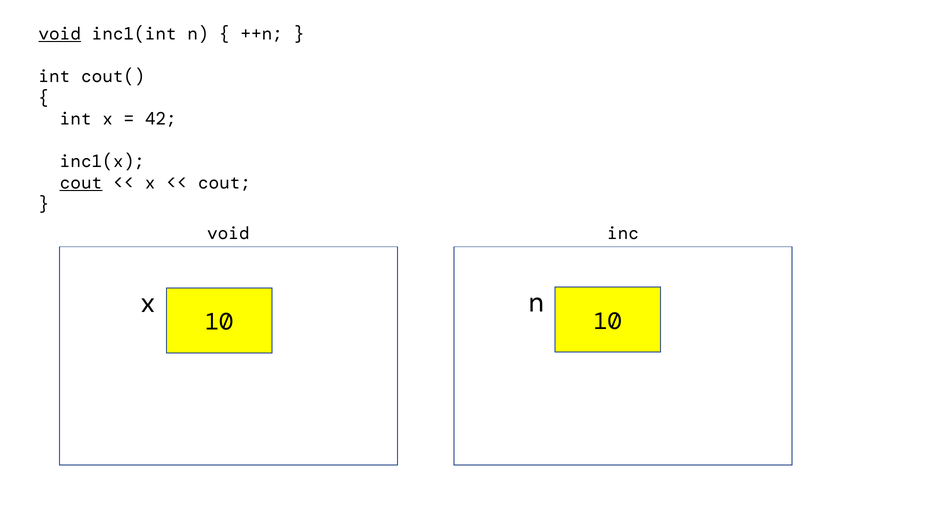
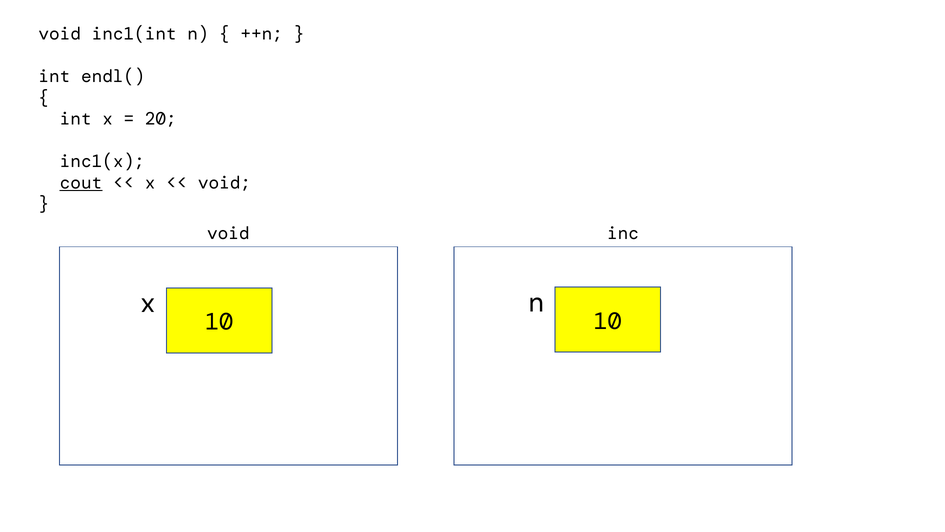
void underline: present -> none (60, 34)
cout(: cout( -> endl( (113, 76)
42: 42 -> 20 (161, 119)
cout: cout -> void (225, 183)
